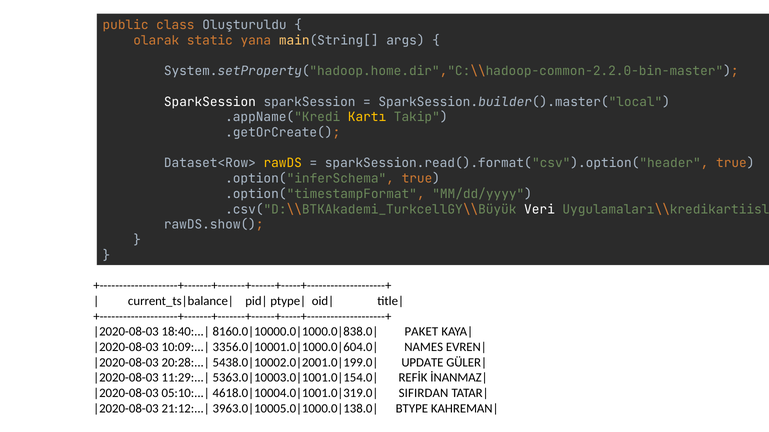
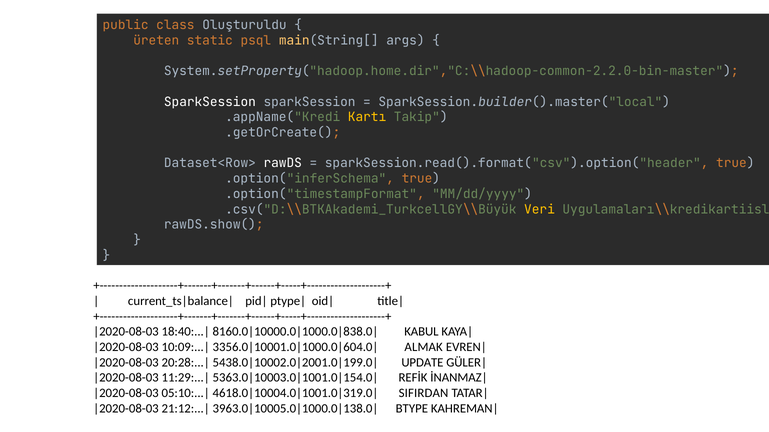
olarak: olarak -> üreten (156, 40)
yana: yana -> psql (256, 40)
rawDS colour: yellow -> white (283, 163)
Veri colour: white -> yellow (539, 210)
PAKET: PAKET -> KABUL (421, 332)
NAMES: NAMES -> ALMAK (424, 347)
